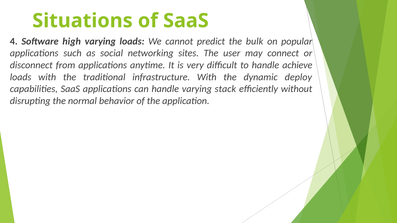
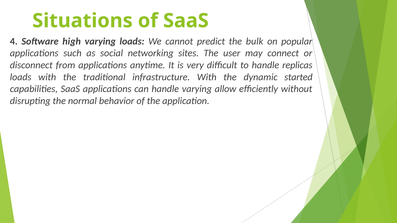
achieve: achieve -> replicas (297, 65)
deploy: deploy -> started (298, 77)
stack: stack -> allow (225, 89)
